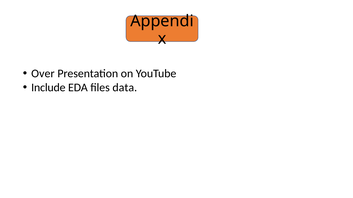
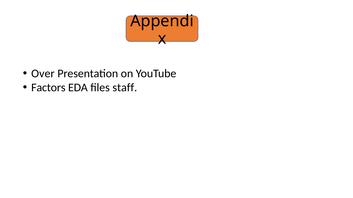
Include: Include -> Factors (48, 88)
data: data -> staff (125, 88)
